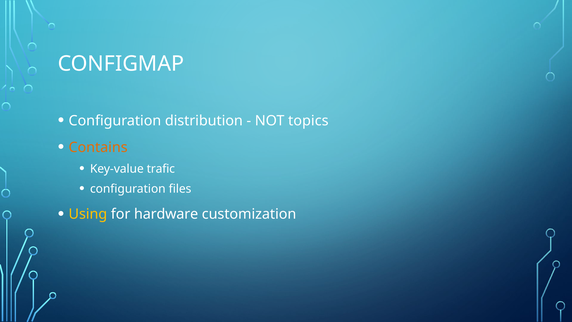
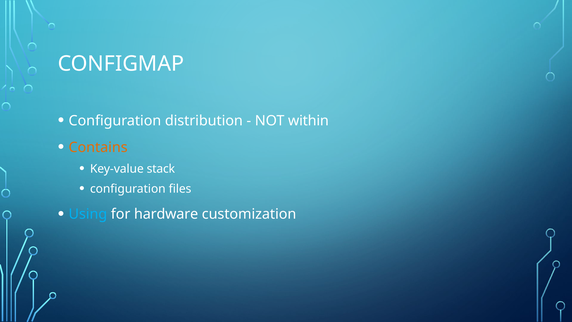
topics: topics -> within (308, 121)
trafic: trafic -> stack (161, 169)
Using colour: yellow -> light blue (88, 214)
